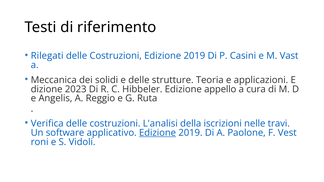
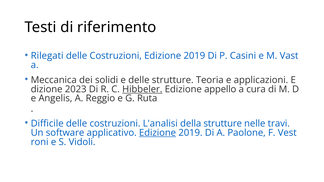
Hibbeler underline: none -> present (142, 89)
Verifica: Verifica -> Difficile (47, 124)
della iscrizioni: iscrizioni -> strutture (223, 124)
